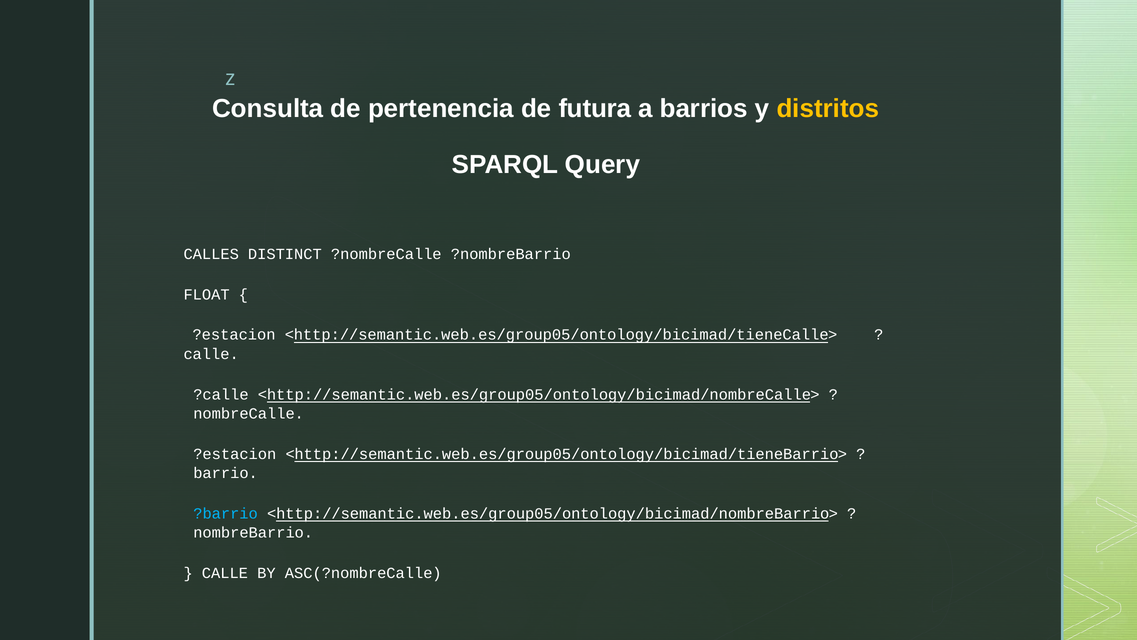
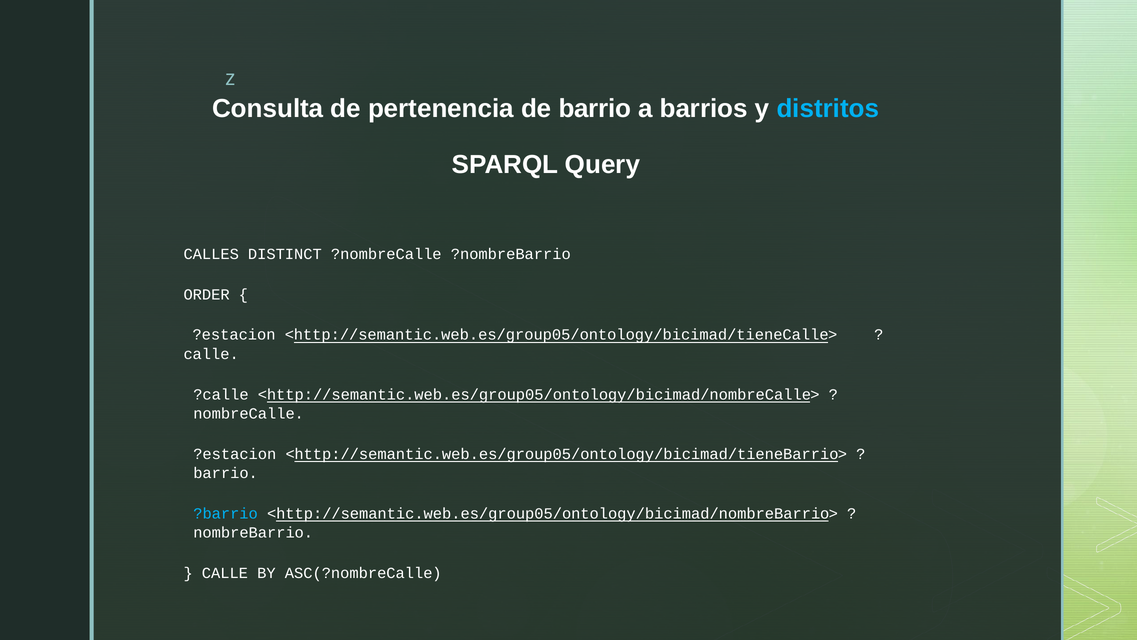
de futura: futura -> barrio (595, 108)
distritos colour: yellow -> light blue (828, 108)
FLOAT: FLOAT -> ORDER (207, 294)
